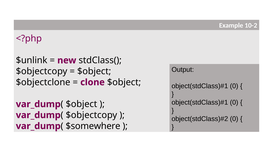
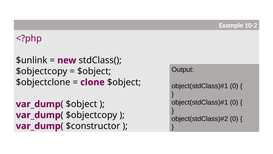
$somewhere: $somewhere -> $constructor (93, 126)
